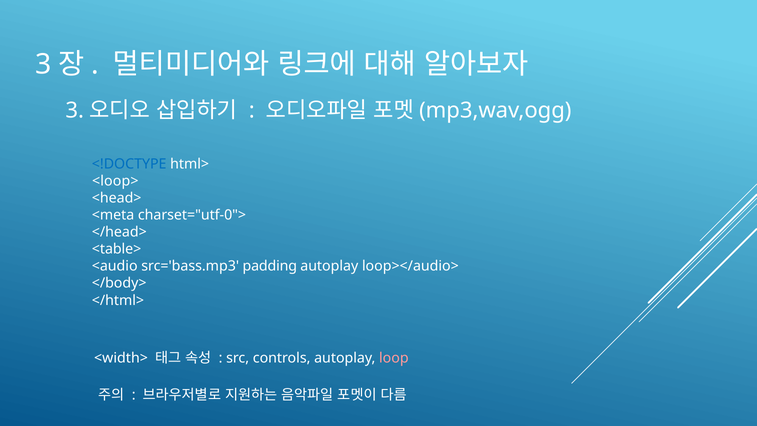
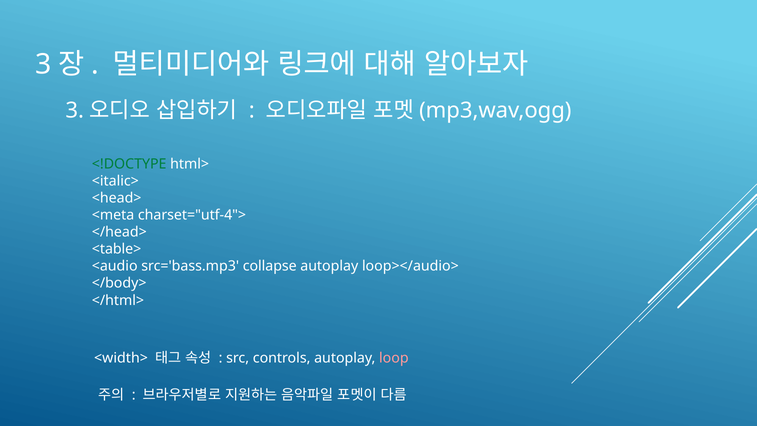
<!DOCTYPE colour: blue -> green (129, 164)
<loop>: <loop> -> <italic> (115, 181)
charset="utf-0">: charset="utf-0"> -> charset="utf-4"> (192, 215)
padding: padding -> collapse (270, 266)
